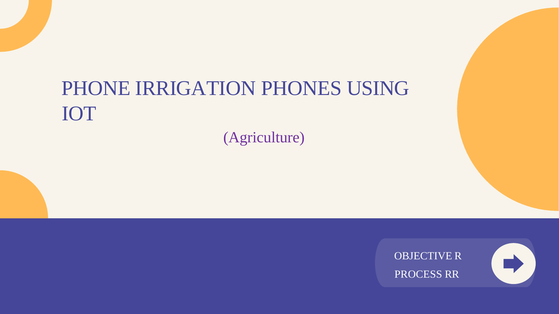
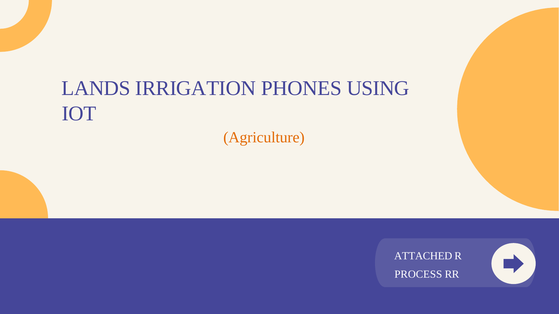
PHONE: PHONE -> LANDS (96, 88)
Agriculture colour: purple -> orange (264, 137)
OBJECTIVE: OBJECTIVE -> ATTACHED (423, 256)
